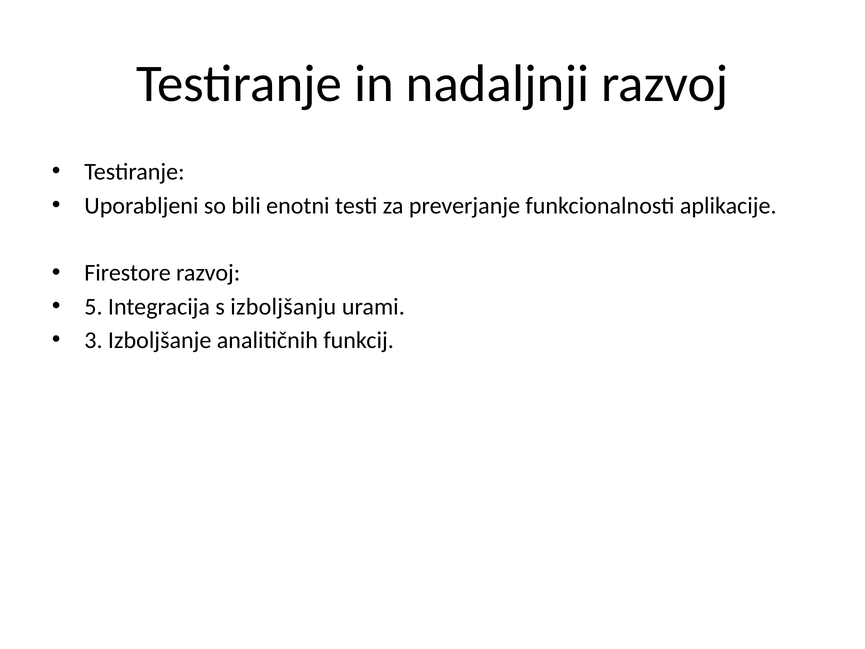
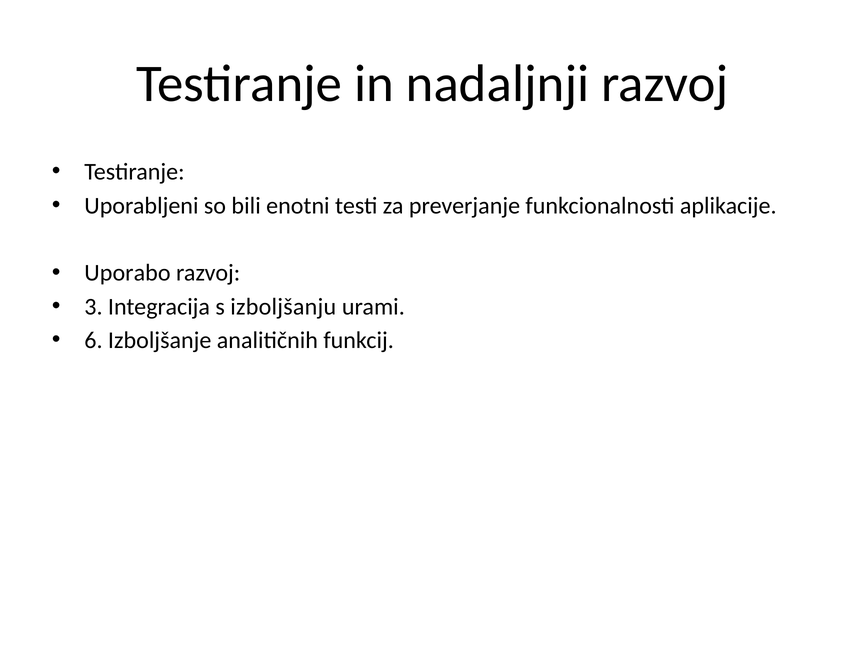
Firestore: Firestore -> Uporabo (127, 273)
5: 5 -> 3 (93, 307)
3: 3 -> 6 (93, 340)
